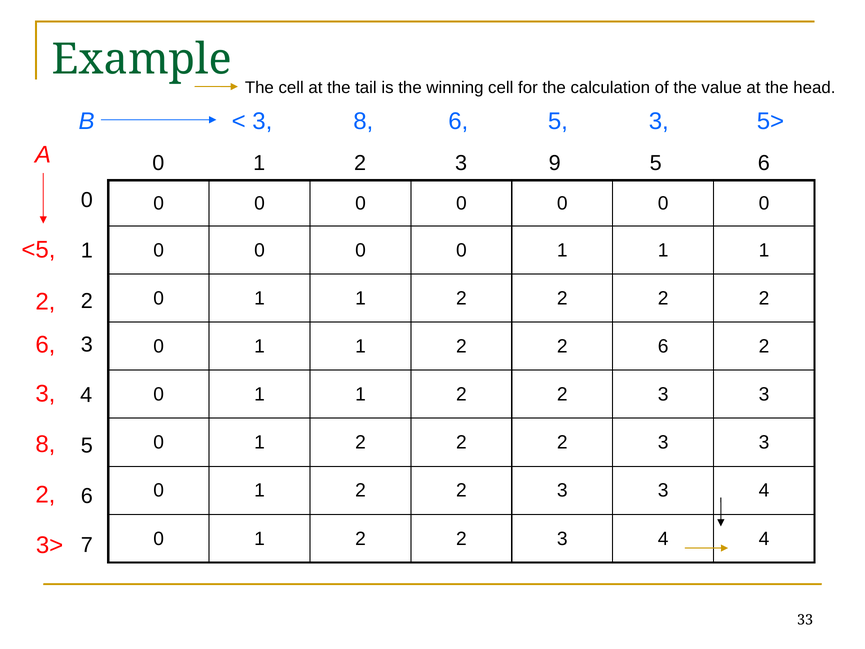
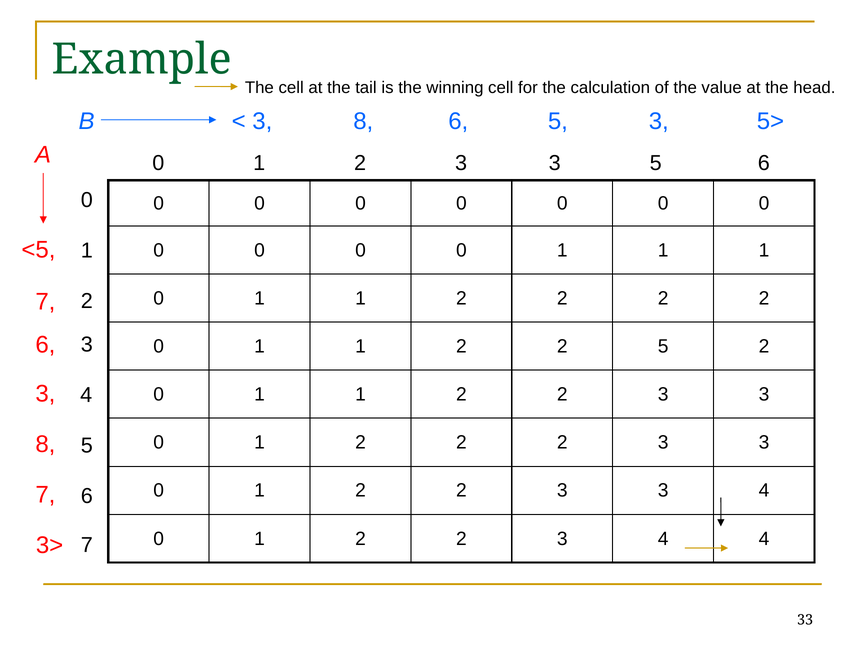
1 2 3 9: 9 -> 3 (555, 163)
2: 2 -> 7 (45, 301)
2 2 6: 6 -> 5 (663, 346)
2: 2 -> 7 (45, 495)
